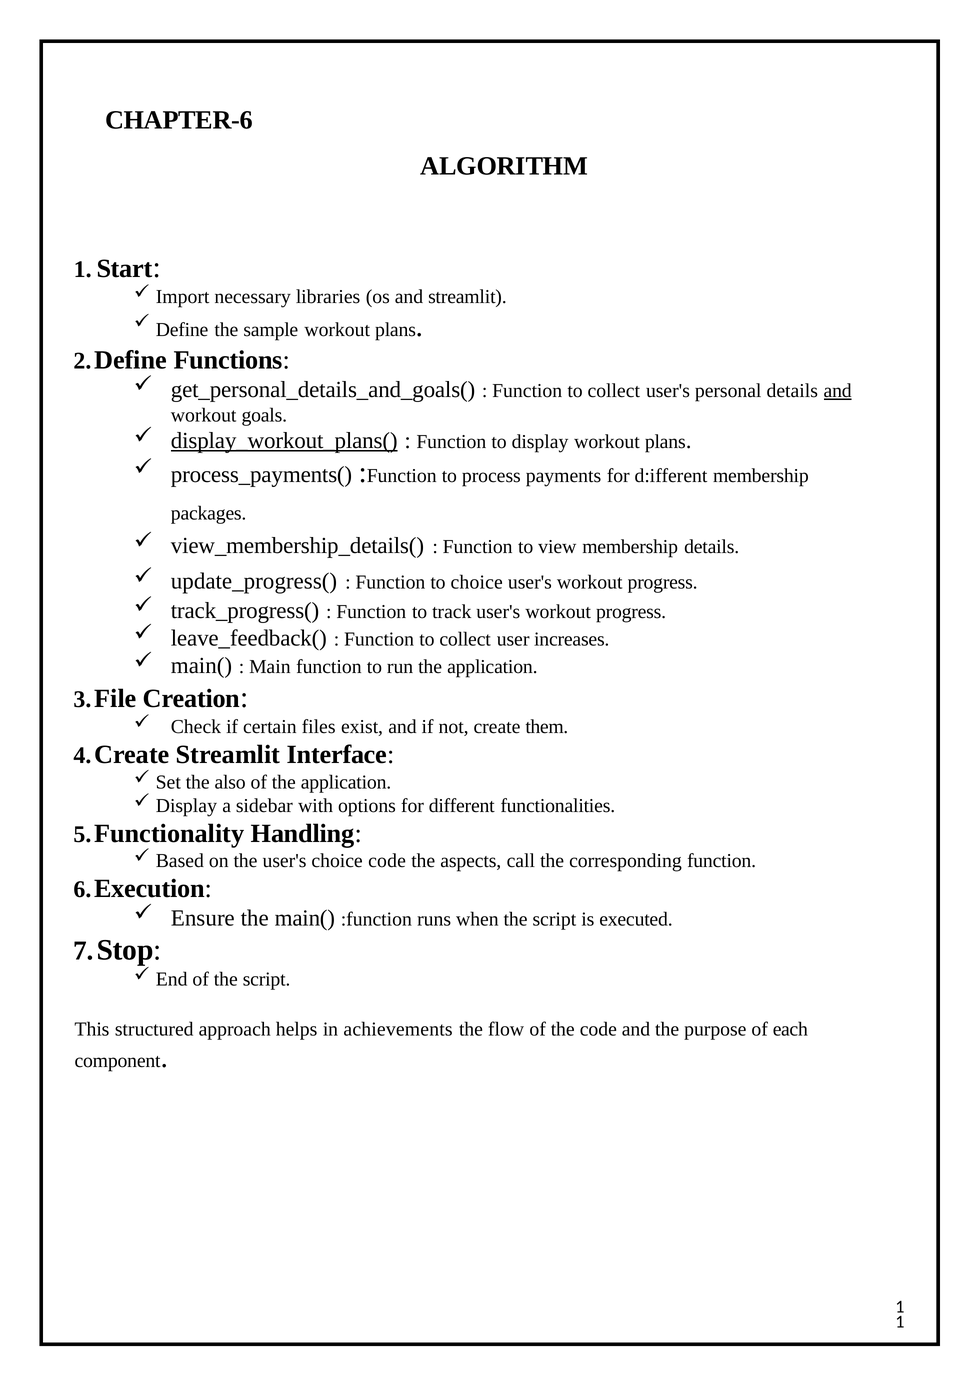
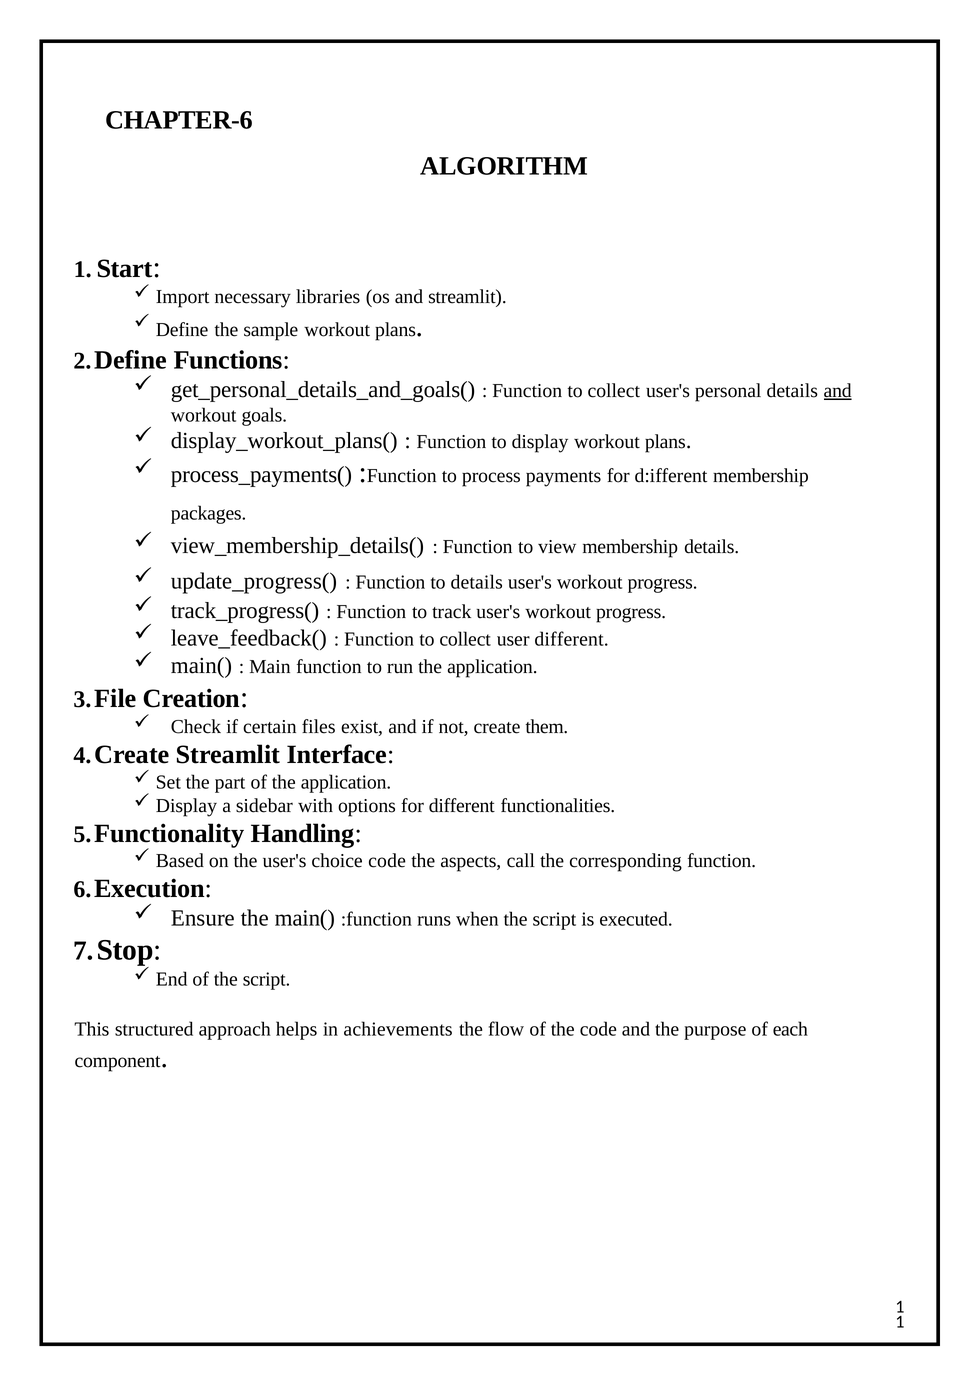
display_workout_plans( underline: present -> none (284, 441)
to choice: choice -> details (477, 582)
user increases: increases -> different (572, 639)
also: also -> part (230, 782)
